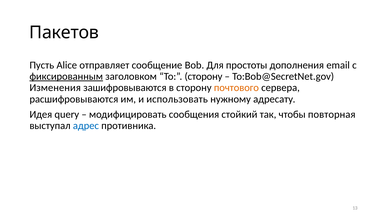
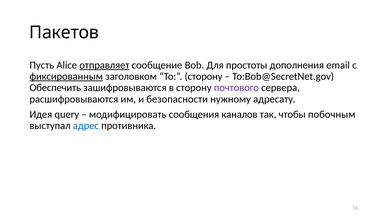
отправляет underline: none -> present (104, 65)
Изменения: Изменения -> Обеспечить (55, 88)
почтового colour: orange -> purple (236, 88)
использовать: использовать -> безопасности (177, 99)
стойкий: стойкий -> каналов (239, 114)
повторная: повторная -> побочным (332, 114)
